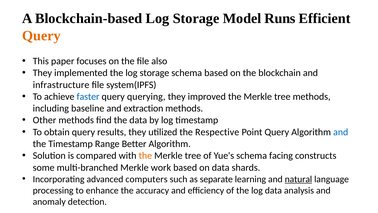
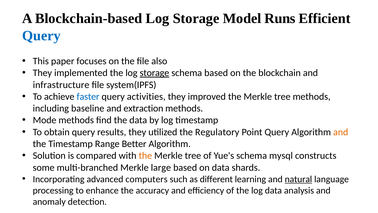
Query colour: orange -> blue (41, 36)
storage underline: none -> present (154, 73)
querying: querying -> activities (146, 96)
Other: Other -> Mode (45, 120)
Respective: Respective -> Regulatory (217, 132)
and colour: blue -> orange (341, 132)
facing: facing -> mysql (281, 155)
work: work -> large (161, 167)
separate: separate -> different (216, 179)
